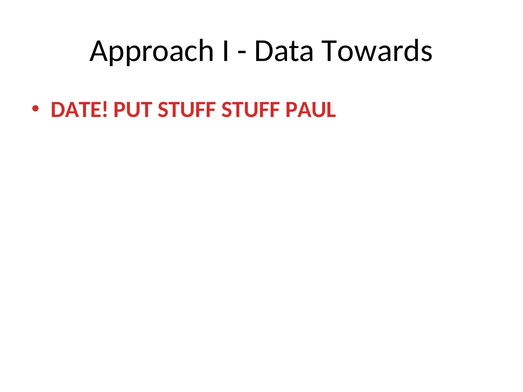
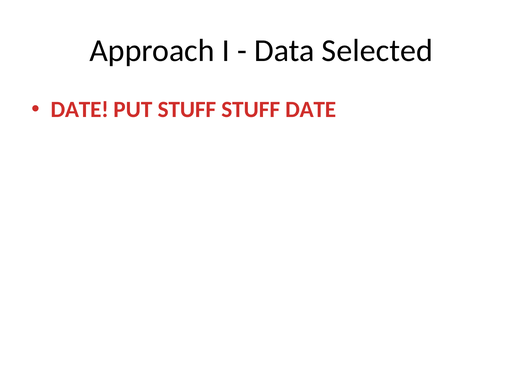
Towards: Towards -> Selected (377, 51)
STUFF PAUL: PAUL -> DATE (311, 110)
